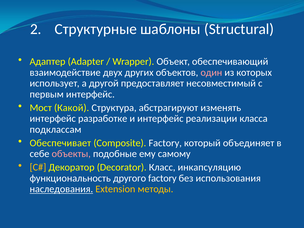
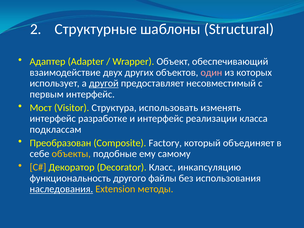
другой underline: none -> present (104, 83)
Какой: Какой -> Visitor (72, 108)
абстрагируют: абстрагируют -> использовать (168, 108)
Обеспечивает: Обеспечивает -> Преобразован (60, 143)
объекты colour: pink -> yellow (71, 154)
другого factory: factory -> файлы (162, 178)
